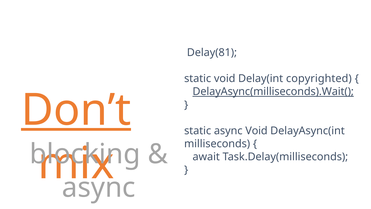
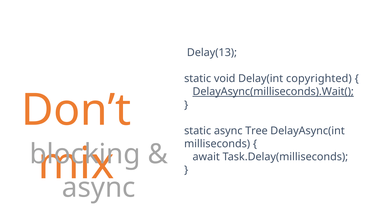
Delay(81: Delay(81 -> Delay(13 (212, 53)
Don’t underline: present -> none (76, 110)
async Void: Void -> Tree (256, 131)
